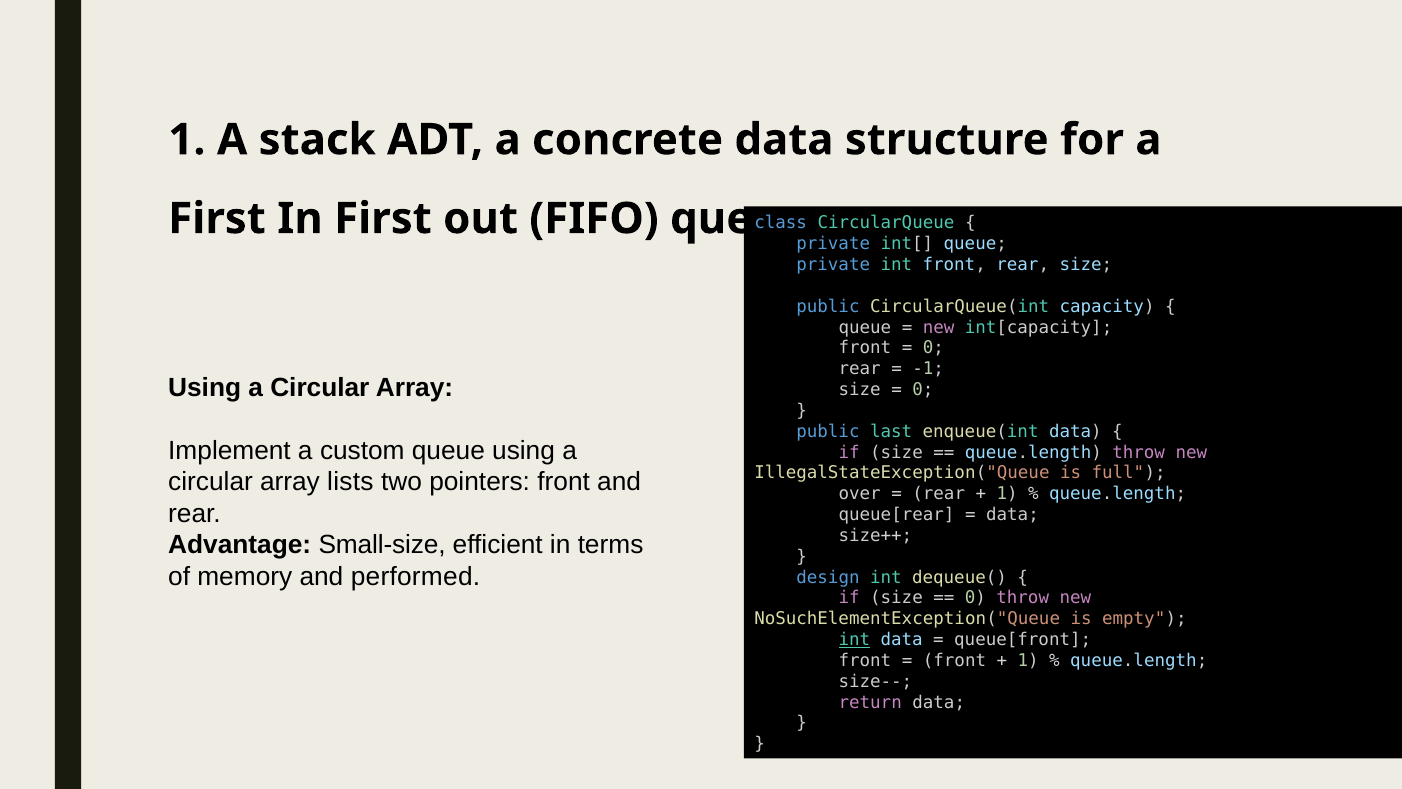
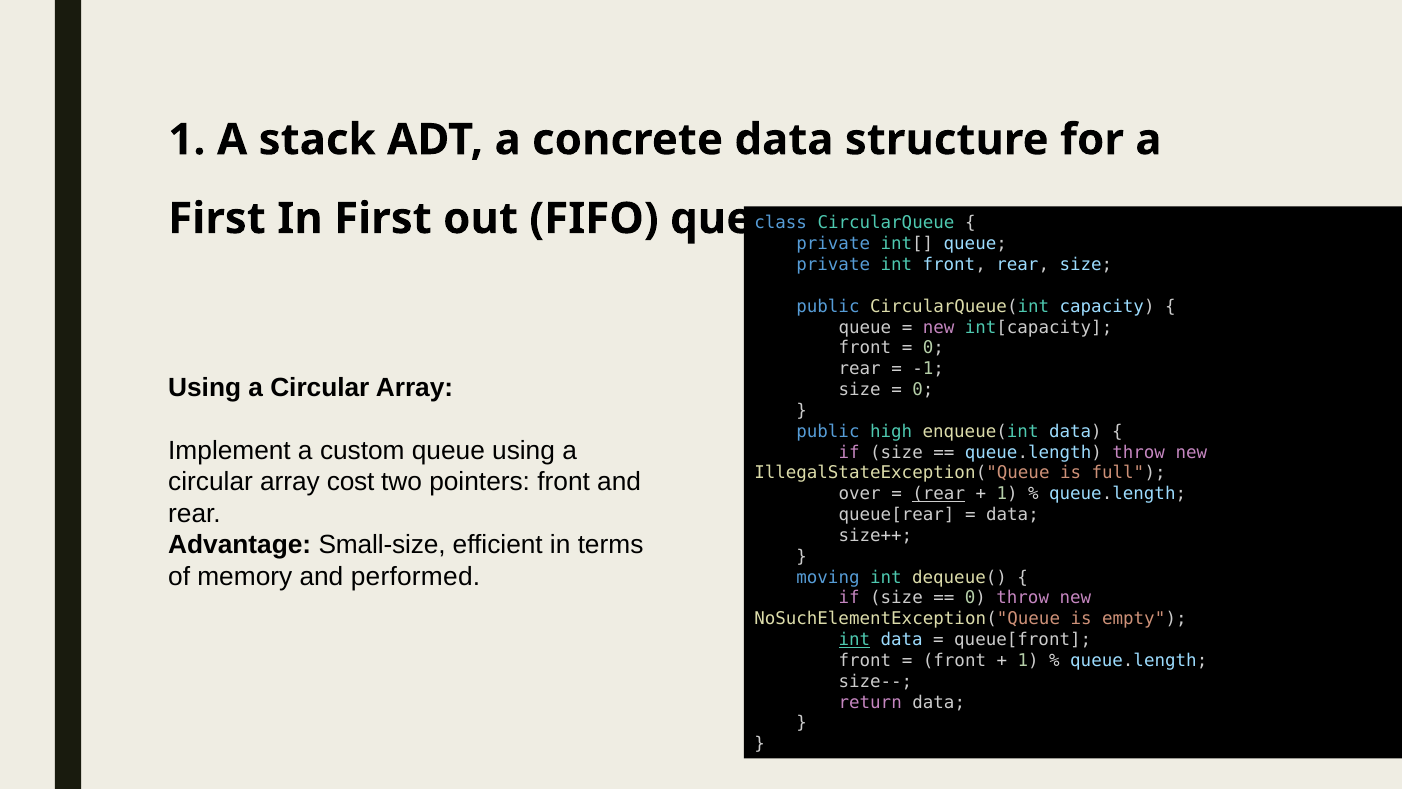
last: last -> high (891, 431)
lists: lists -> cost (351, 482)
rear underline: none -> present (939, 494)
design: design -> moving (828, 577)
